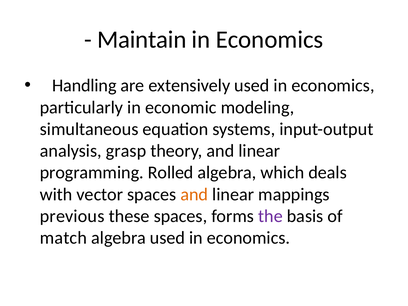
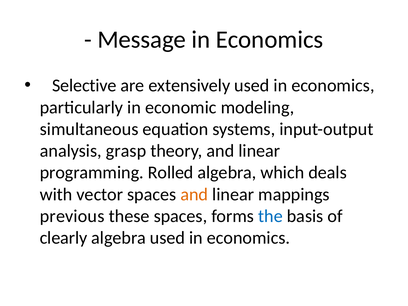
Maintain: Maintain -> Message (142, 39)
Handling: Handling -> Selective (84, 86)
the colour: purple -> blue (270, 216)
match: match -> clearly (64, 238)
